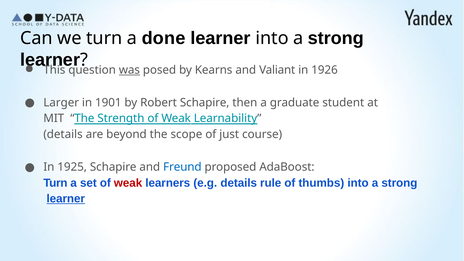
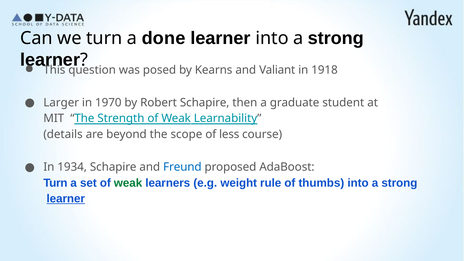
was underline: present -> none (129, 70)
1926: 1926 -> 1918 (325, 70)
1901: 1901 -> 1970 (108, 103)
just: just -> less (229, 134)
1925: 1925 -> 1934 (72, 167)
weak colour: red -> green (128, 183)
e.g details: details -> weight (239, 183)
